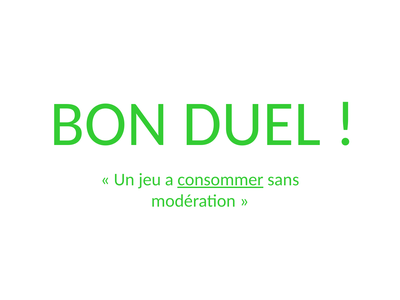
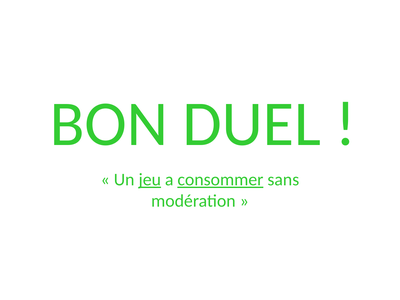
jeu underline: none -> present (150, 180)
